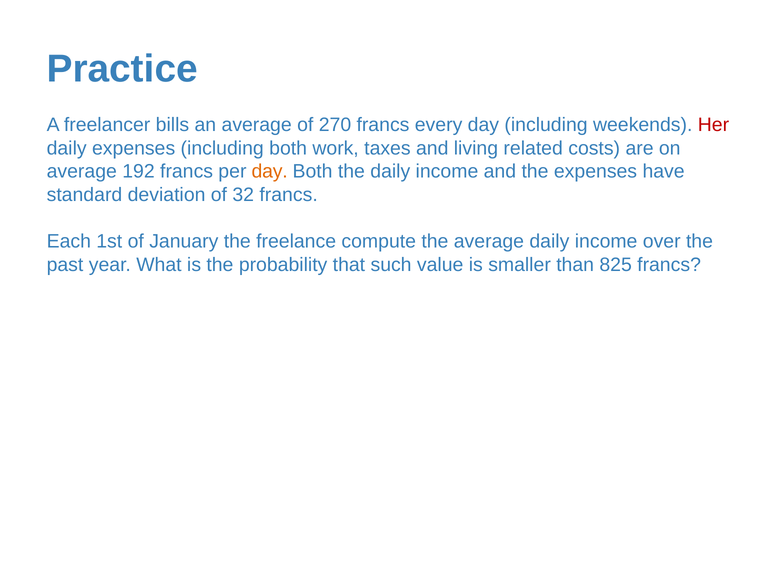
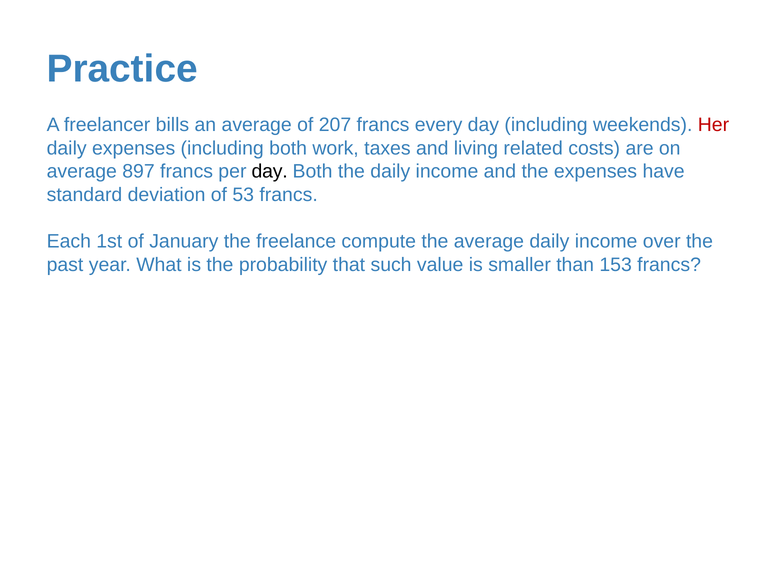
270: 270 -> 207 (335, 125)
192: 192 -> 897 (138, 172)
day colour: orange -> black (270, 172)
32: 32 -> 53 (243, 195)
825: 825 -> 153 (616, 265)
